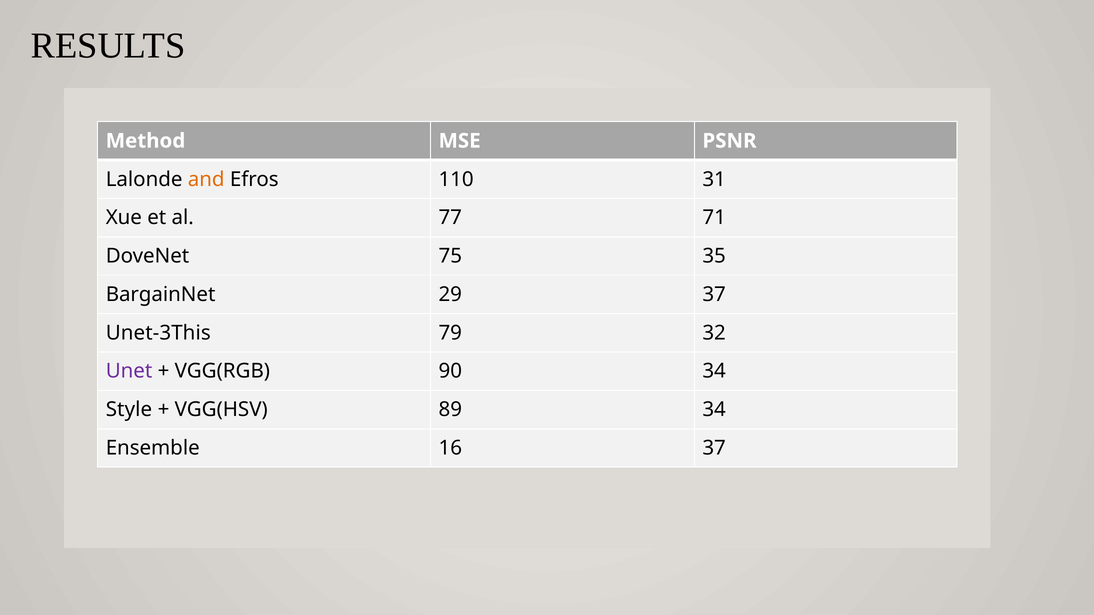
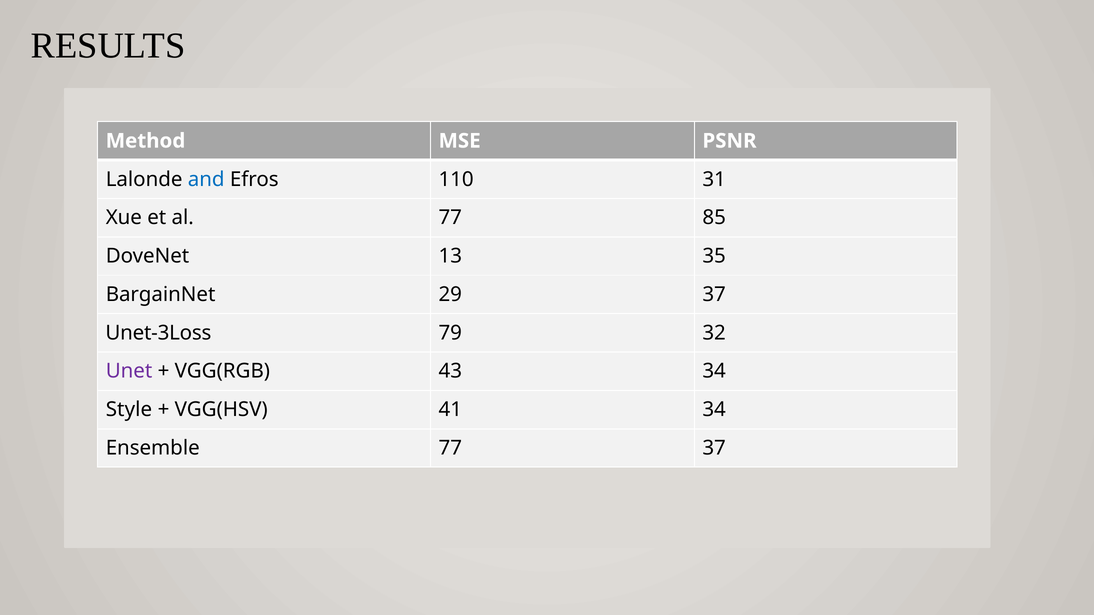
and colour: orange -> blue (206, 179)
71: 71 -> 85 (714, 218)
75: 75 -> 13 (450, 256)
Unet-3This: Unet-3This -> Unet-3Loss (158, 333)
90: 90 -> 43 (450, 371)
89: 89 -> 41 (450, 410)
Ensemble 16: 16 -> 77 (450, 448)
